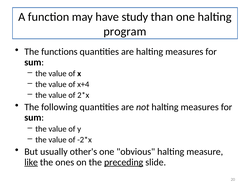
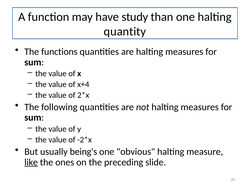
program: program -> quantity (125, 31)
other's: other's -> being's (83, 151)
preceding underline: present -> none (124, 162)
